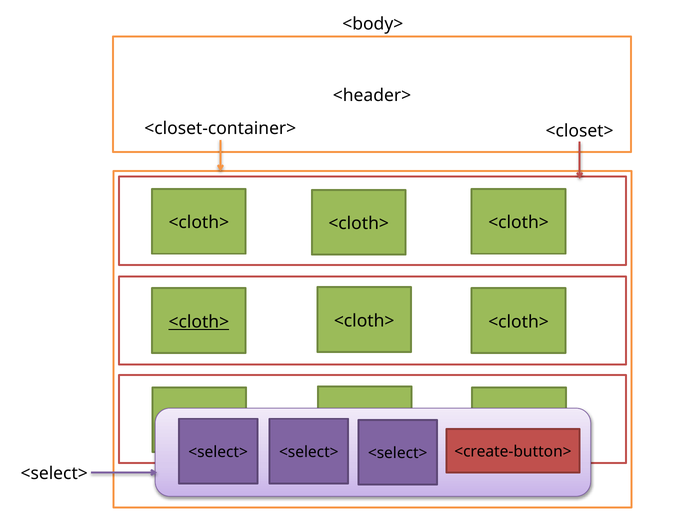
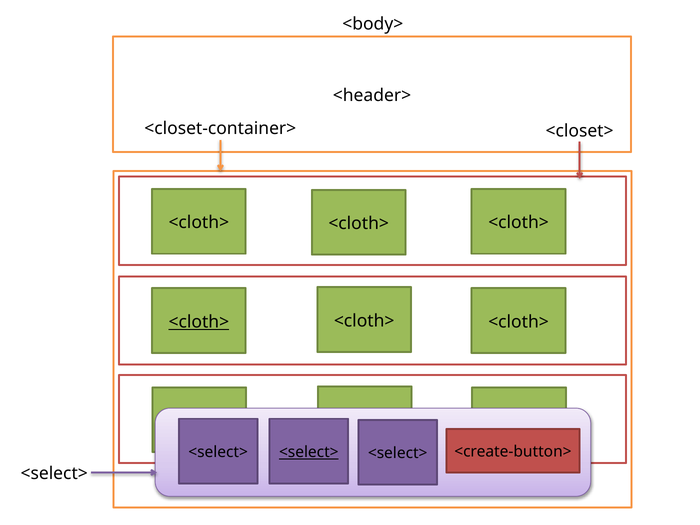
<select> underline: none -> present (309, 452)
